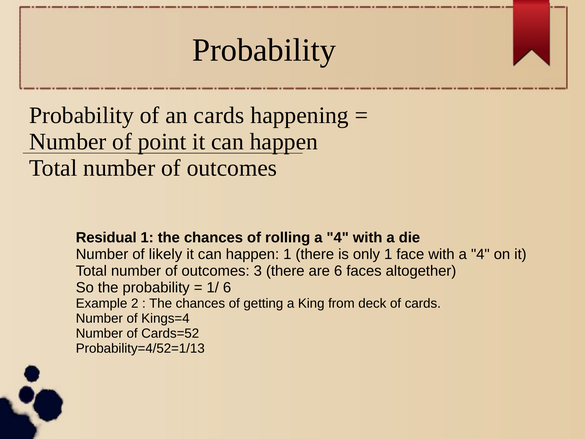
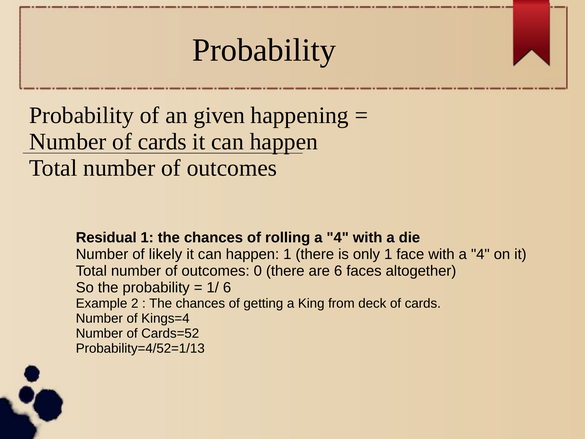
an cards: cards -> given (219, 115)
Number of point: point -> cards (162, 142)
3: 3 -> 0 (258, 271)
